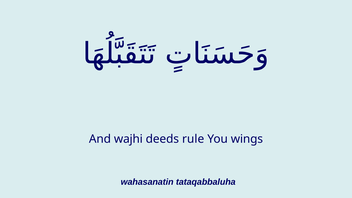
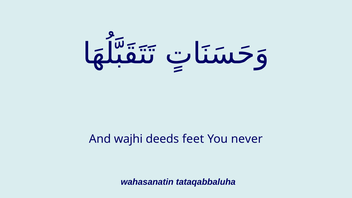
rule: rule -> feet (193, 139)
wings: wings -> never (247, 139)
